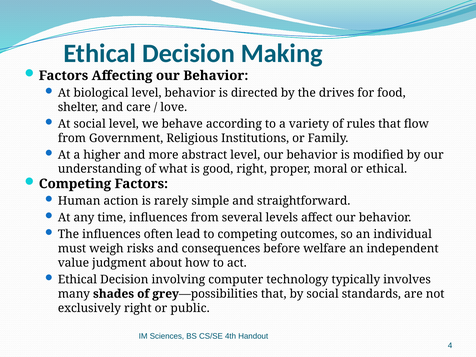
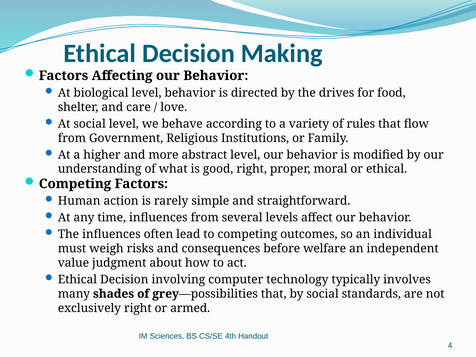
public: public -> armed (190, 308)
